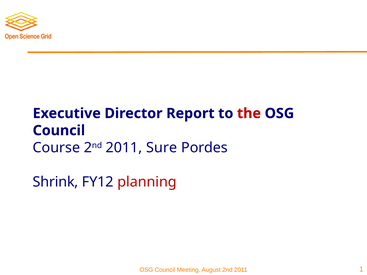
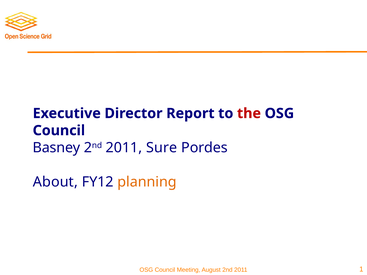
Course: Course -> Basney (56, 148)
Shrink: Shrink -> About (55, 182)
planning colour: red -> orange (147, 182)
